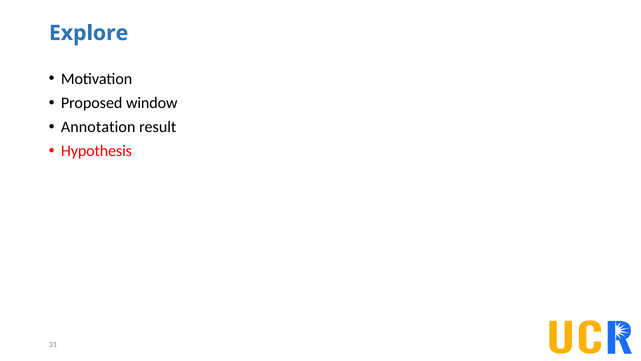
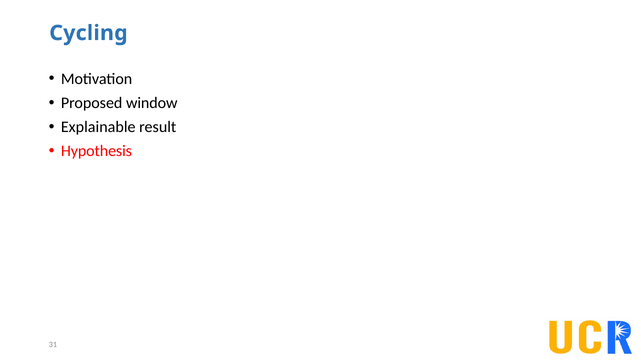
Explore: Explore -> Cycling (88, 33)
Annotation: Annotation -> Explainable (98, 127)
